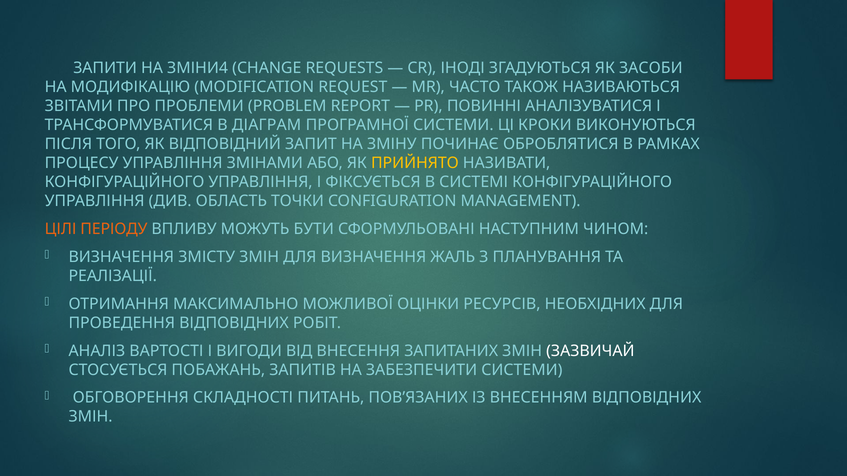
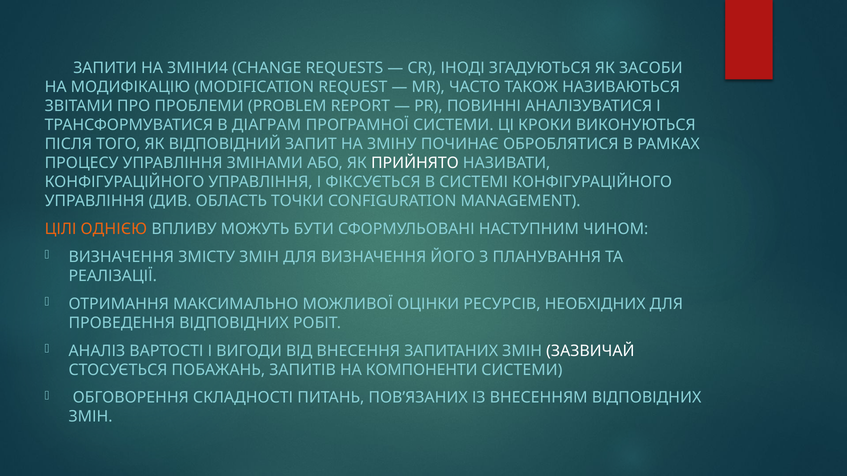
ПРИЙНЯТО colour: yellow -> white (415, 163)
ПЕРІОДУ: ПЕРІОДУ -> ОДНІЄЮ (114, 229)
ЖАЛЬ: ЖАЛЬ -> ЙОГО (453, 257)
ЗАБЕЗПЕЧИТИ: ЗАБЕЗПЕЧИТИ -> КОМПОНЕНТИ (422, 370)
